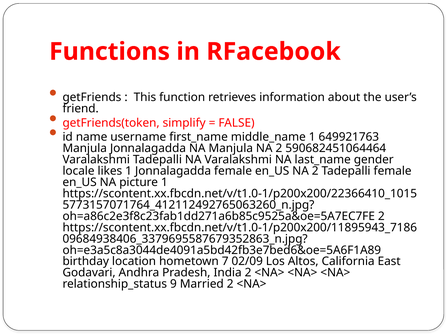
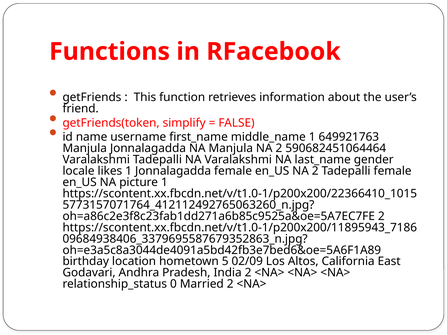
7: 7 -> 5 (225, 262)
9: 9 -> 0 (173, 284)
